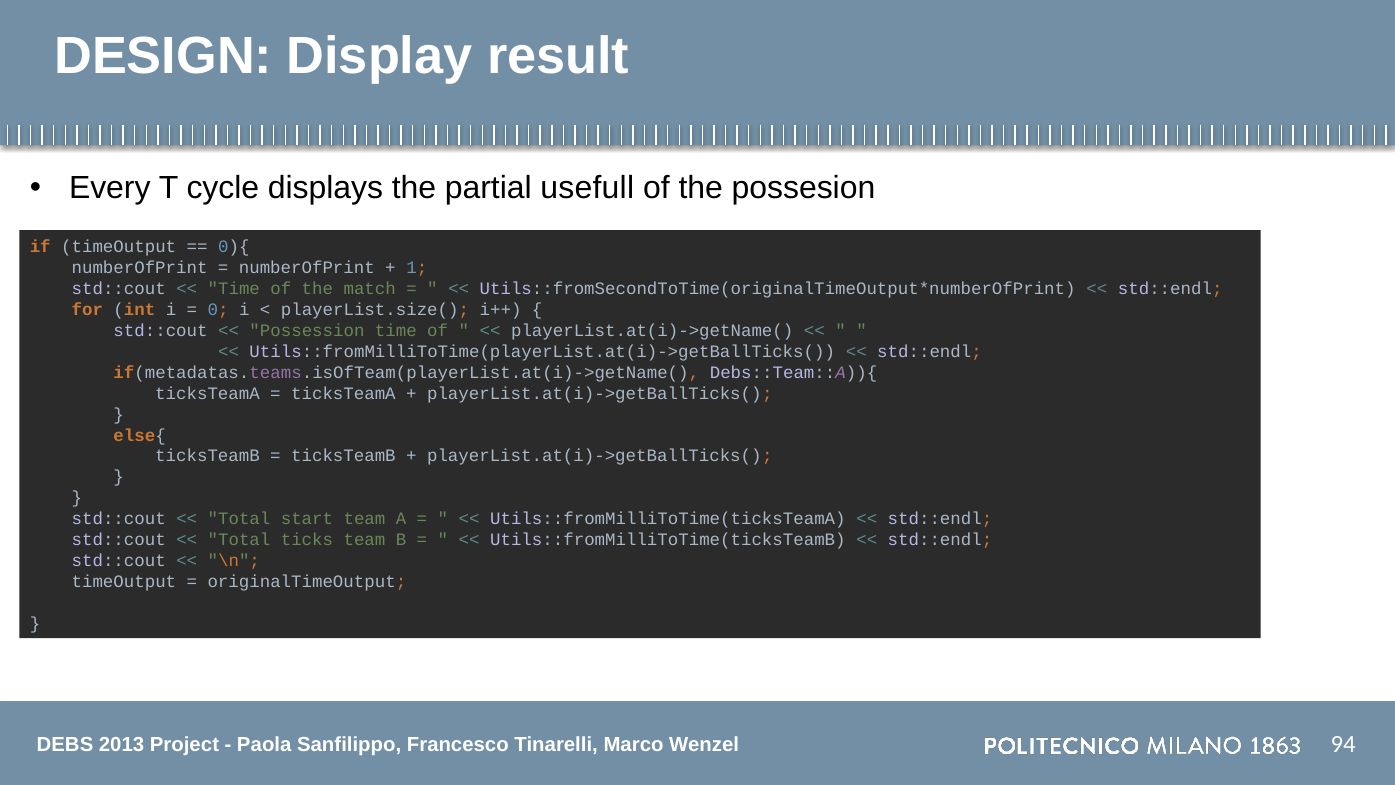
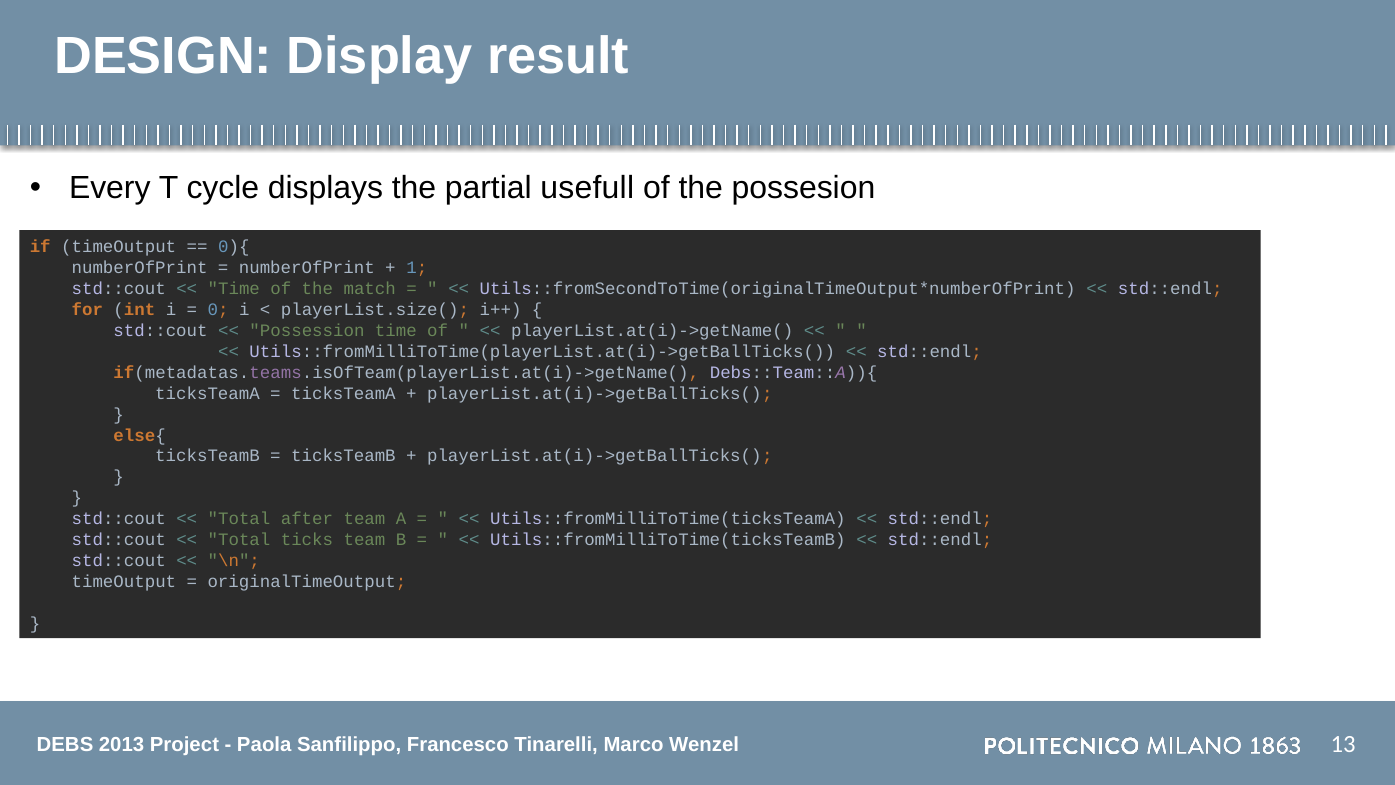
start: start -> after (307, 519)
94: 94 -> 13 (1343, 744)
